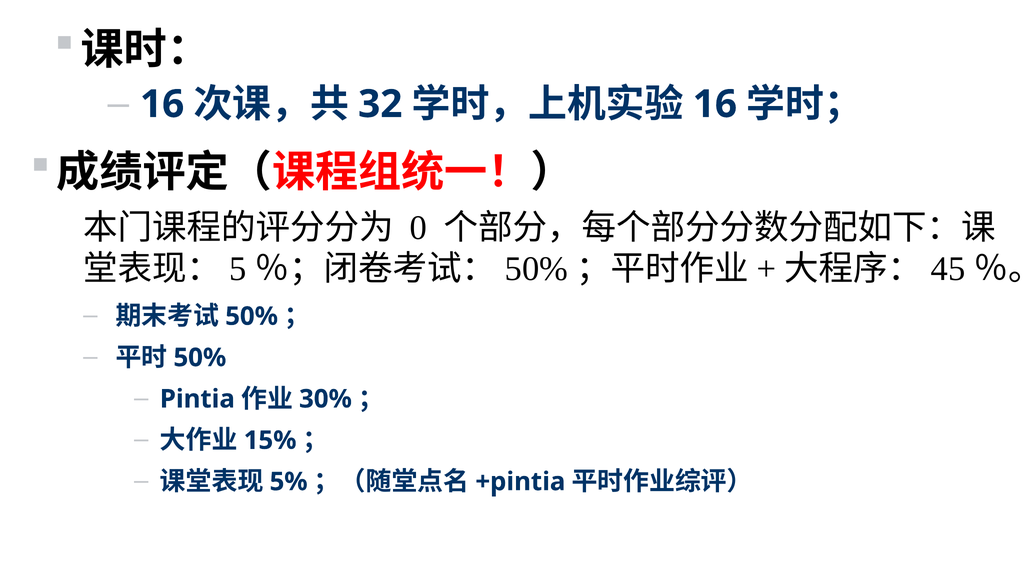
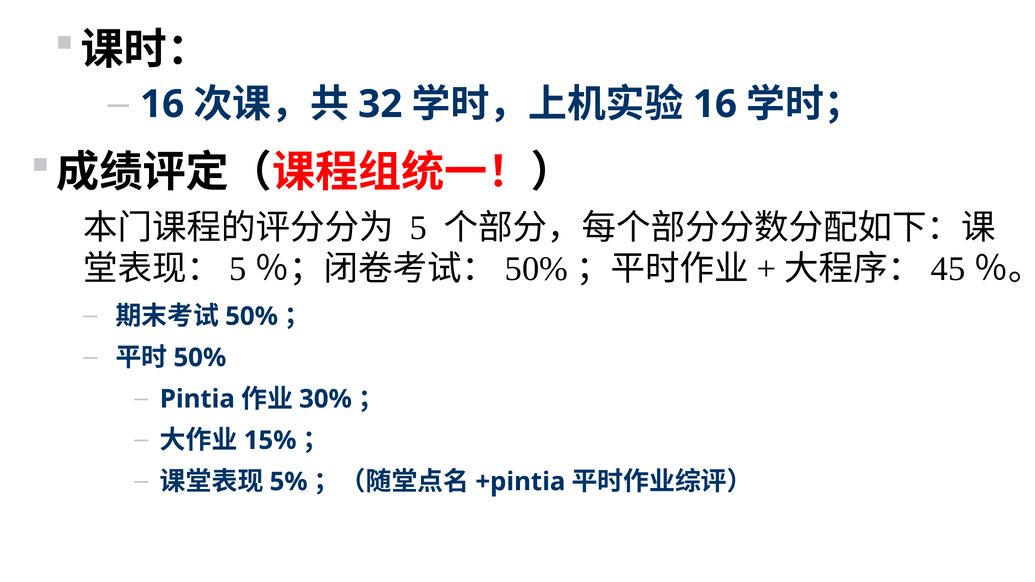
0: 0 -> 5 (418, 228)
